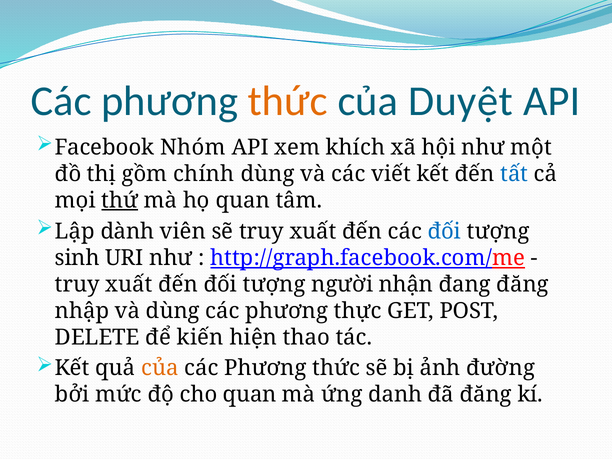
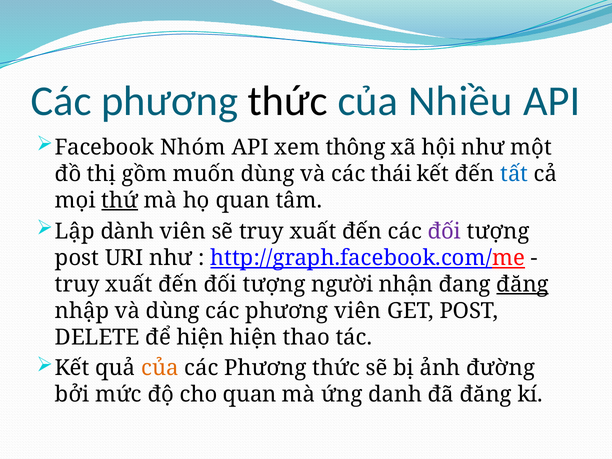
thức colour: orange -> black (288, 101)
Duyệt: Duyệt -> Nhiều (460, 101)
khích: khích -> thông (355, 147)
chính: chính -> muốn (204, 174)
viết: viết -> thái (391, 174)
đối colour: blue -> purple (444, 231)
sinh: sinh -> post (77, 258)
đăng underline: none -> present (523, 284)
phương thực: thực -> viên (358, 311)
để kiến: kiến -> hiện (200, 337)
